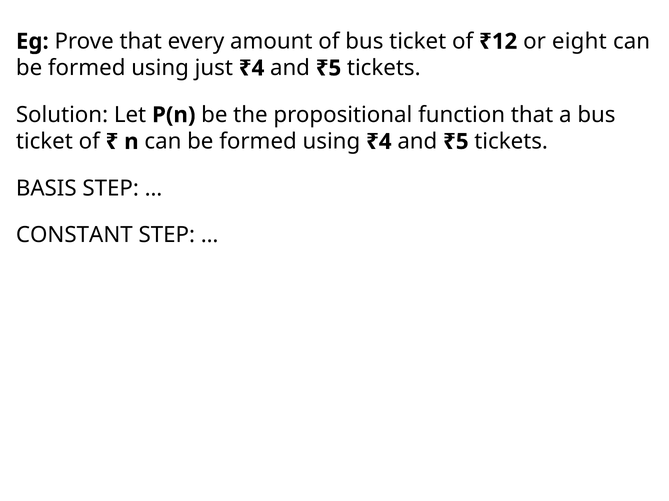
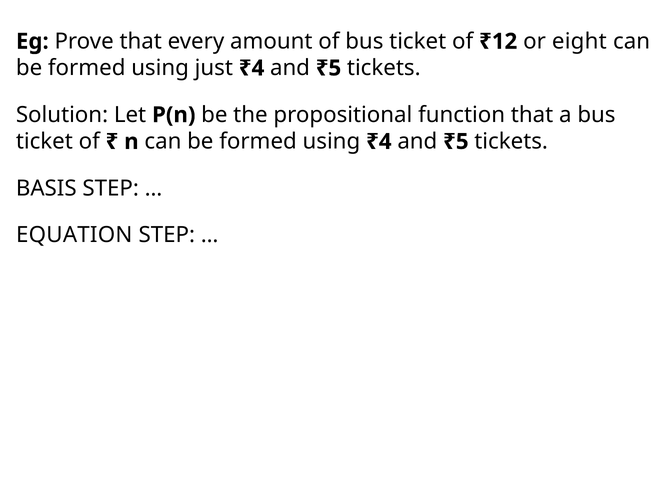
CONSTANT: CONSTANT -> EQUATION (74, 235)
